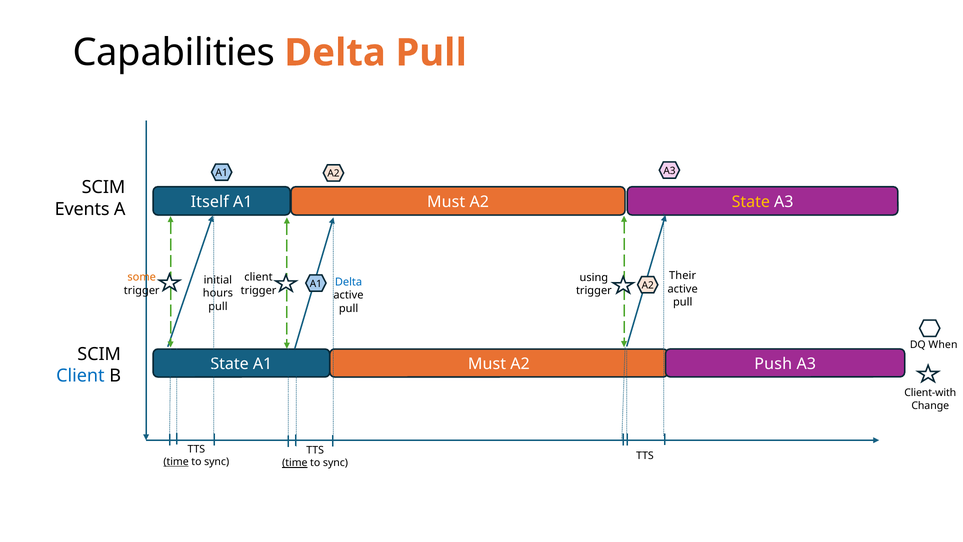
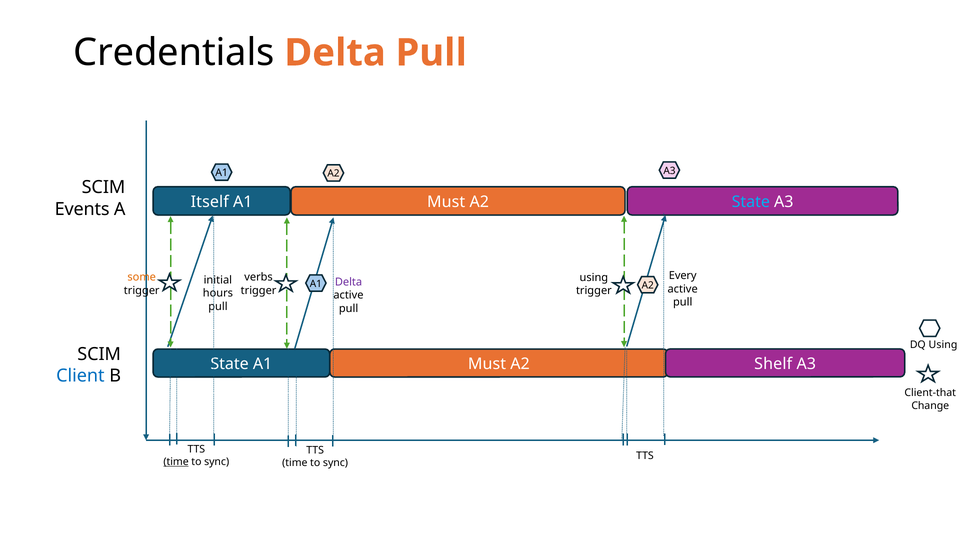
Capabilities: Capabilities -> Credentials (174, 53)
State colour: yellow -> light blue (751, 202)
Their: Their -> Every (683, 276)
client: client -> verbs (259, 277)
Delta colour: blue -> purple (349, 282)
DQ When: When -> Using (943, 345)
Push: Push -> Shelf (773, 364)
Client-with: Client-with -> Client-that (930, 393)
time underline: present -> none (295, 463)
